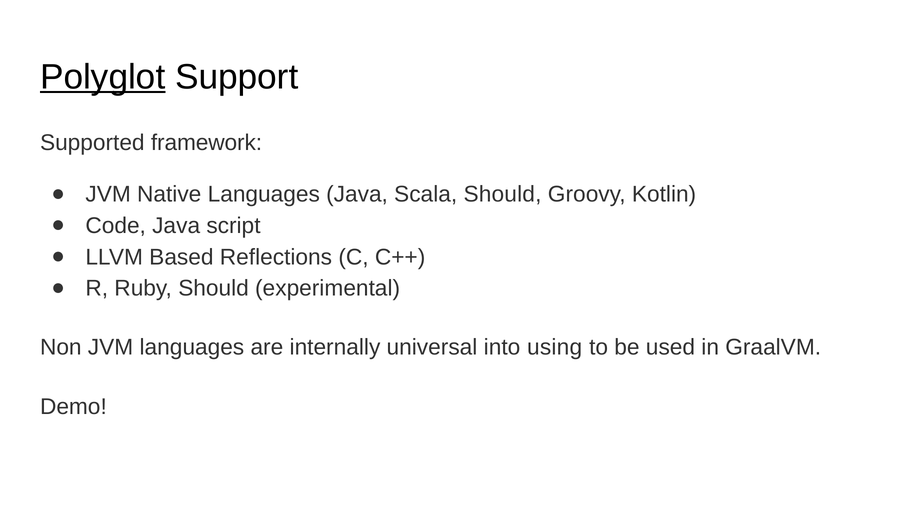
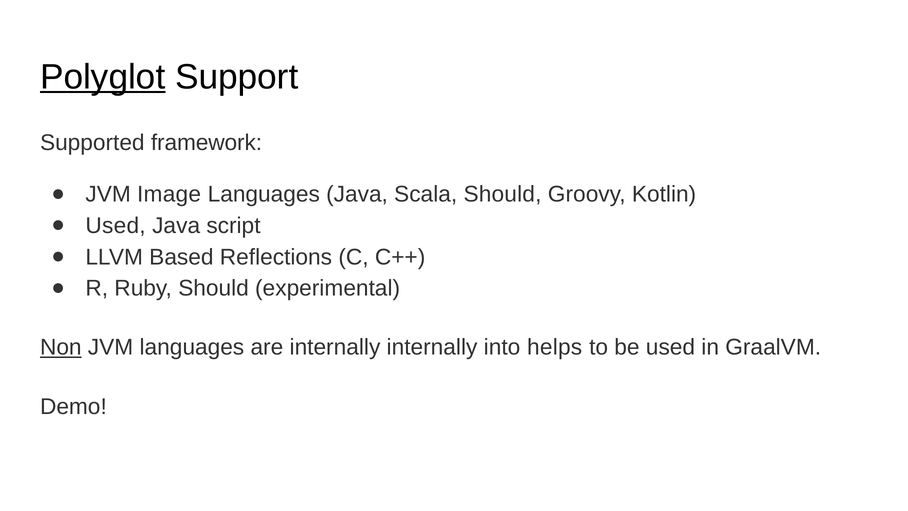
Native: Native -> Image (169, 194)
Code: Code -> Used (116, 226)
Non underline: none -> present (61, 347)
internally universal: universal -> internally (432, 347)
using: using -> helps (555, 347)
